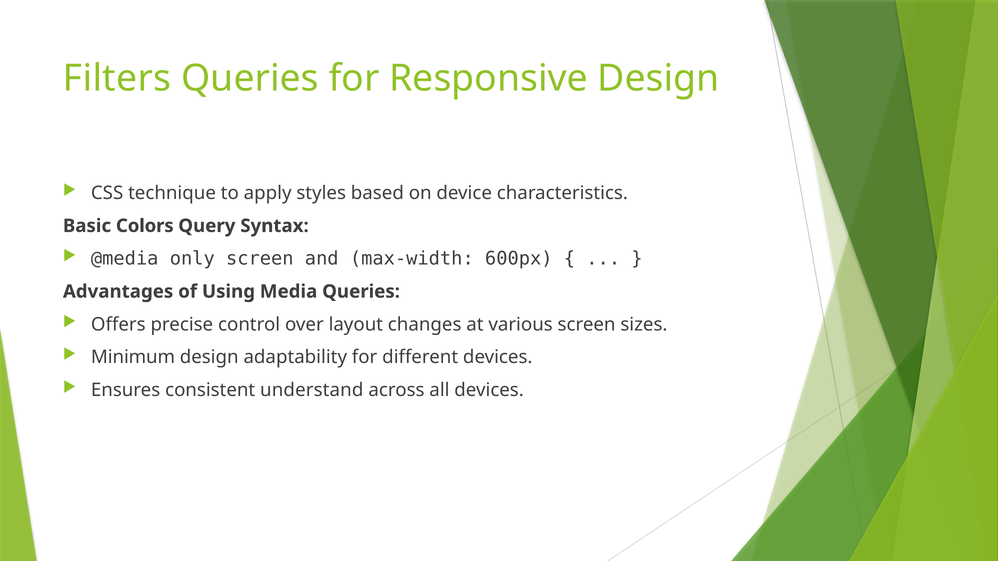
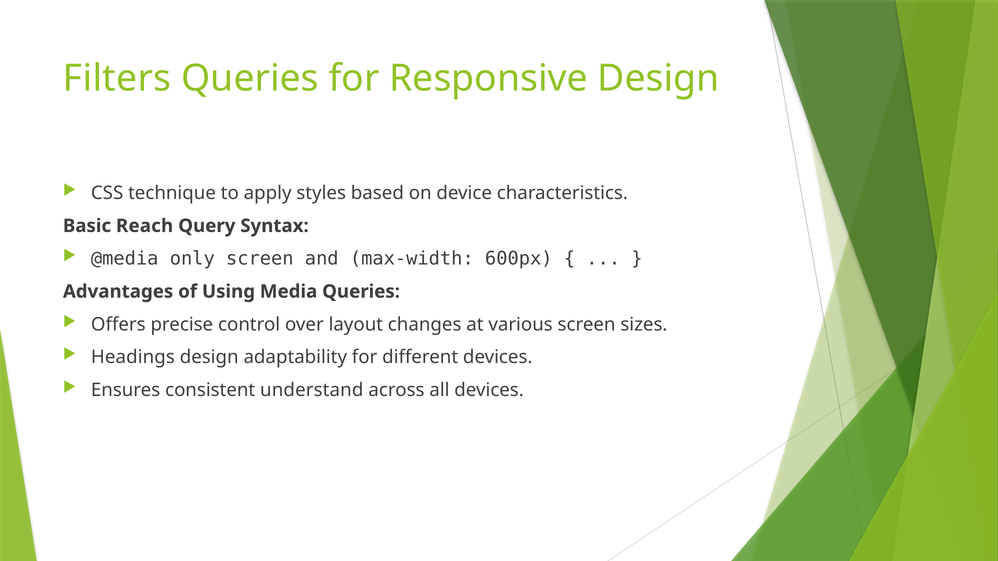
Colors: Colors -> Reach (145, 226)
Minimum: Minimum -> Headings (133, 357)
